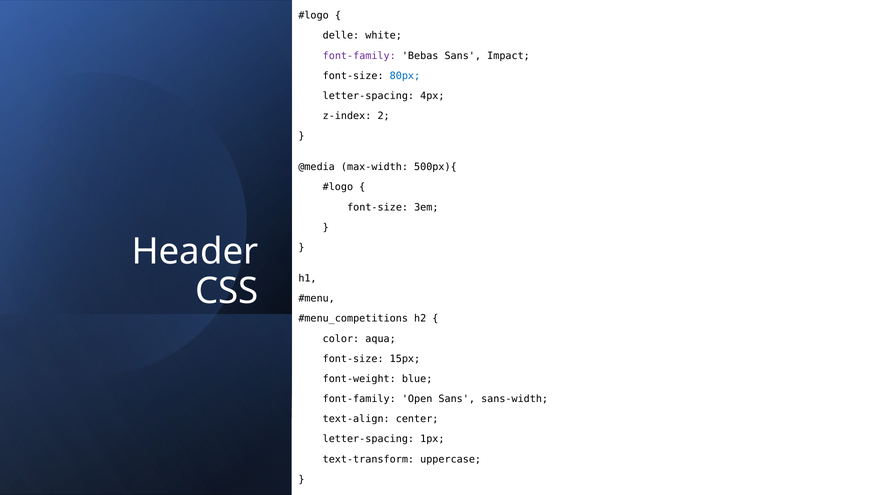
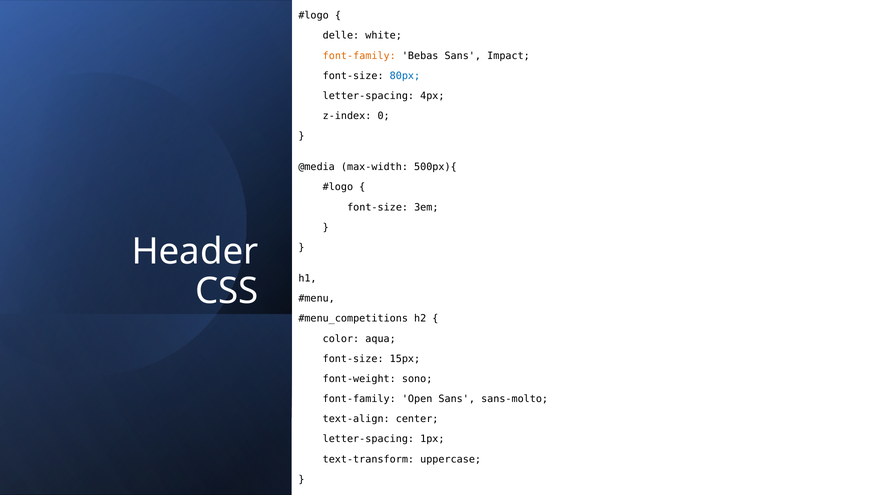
font-family colour: purple -> orange (359, 56)
2: 2 -> 0 (384, 116)
blue: blue -> sono (417, 379)
sans-width: sans-width -> sans-molto (515, 399)
